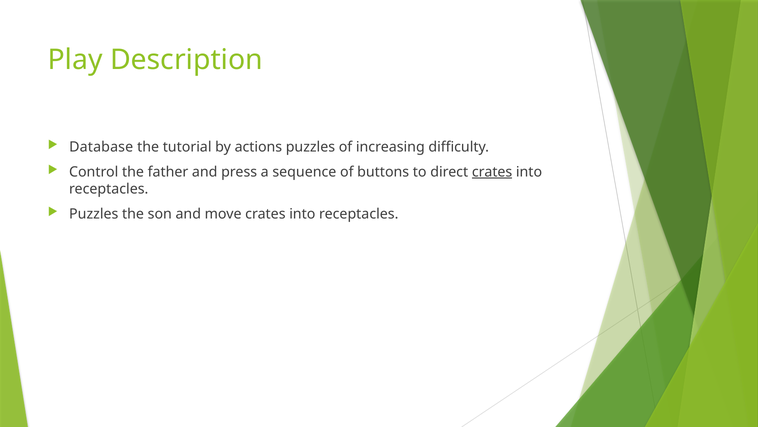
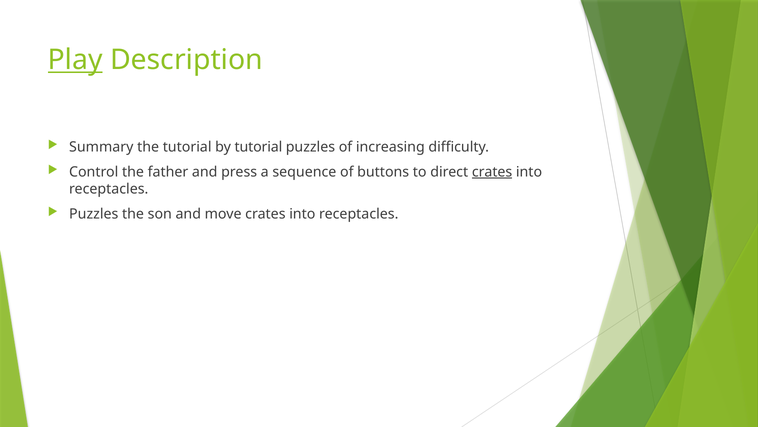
Play underline: none -> present (75, 60)
Database: Database -> Summary (101, 147)
by actions: actions -> tutorial (258, 147)
